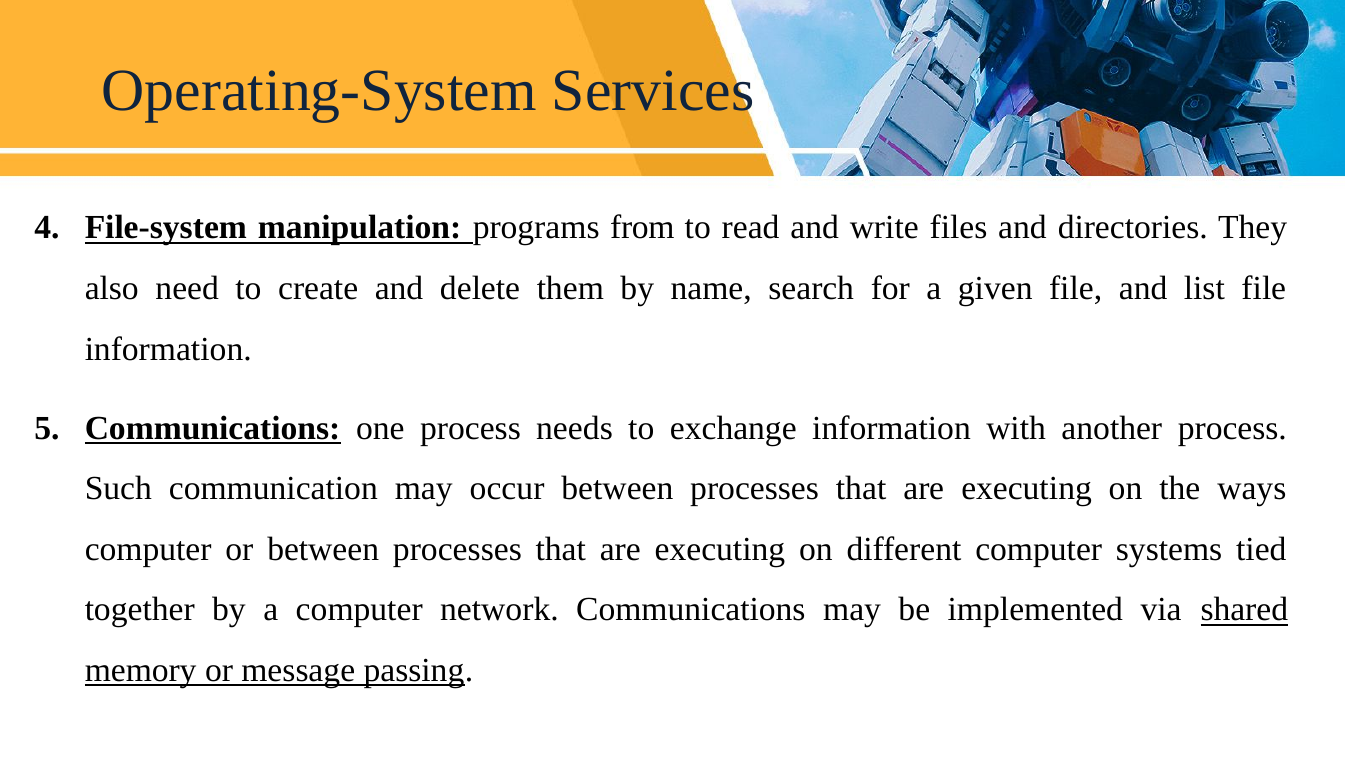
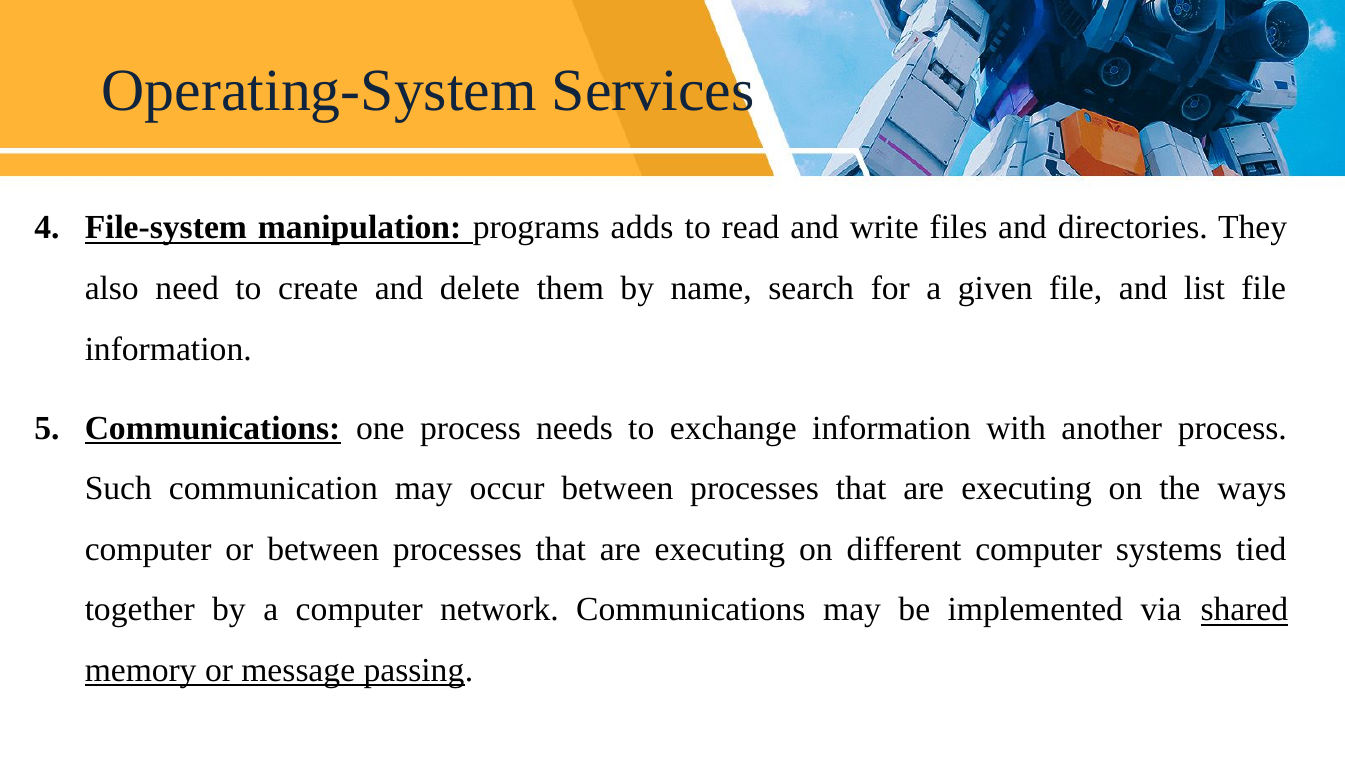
from: from -> adds (642, 228)
